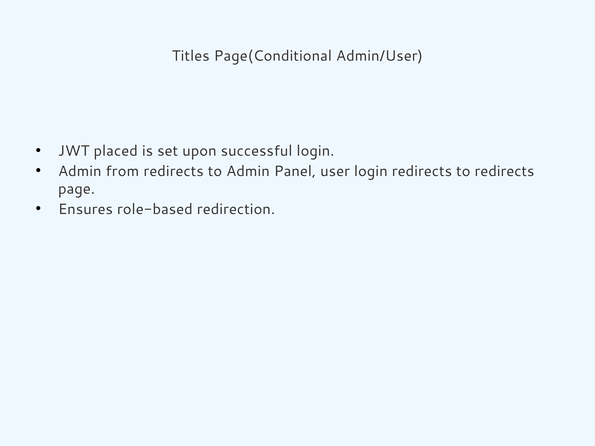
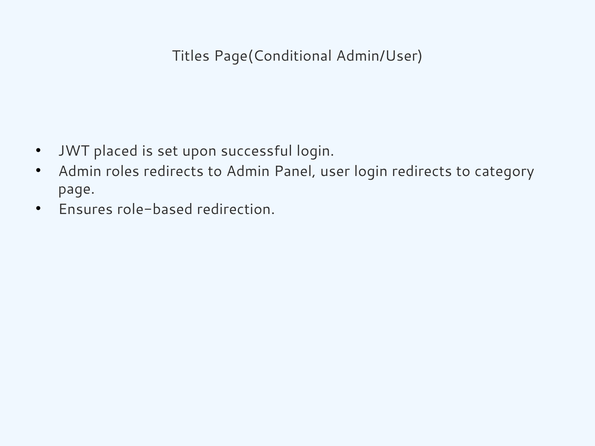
from: from -> roles (123, 171)
to redirects: redirects -> category (504, 171)
